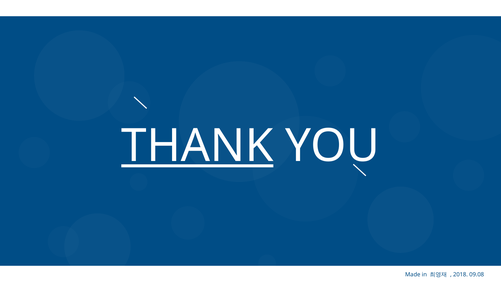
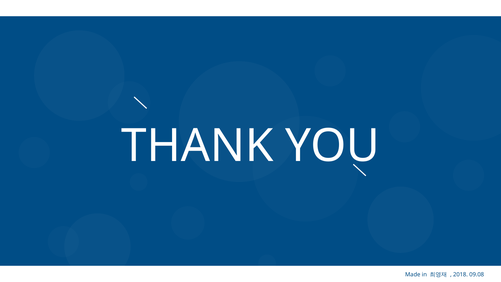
THANK underline: present -> none (197, 146)
